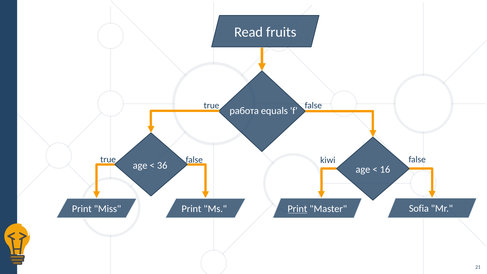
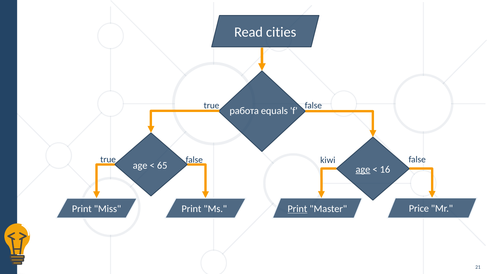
fruits: fruits -> cities (281, 32)
36: 36 -> 65 (162, 165)
age underline: none -> present (363, 169)
Sofia: Sofia -> Price (419, 209)
